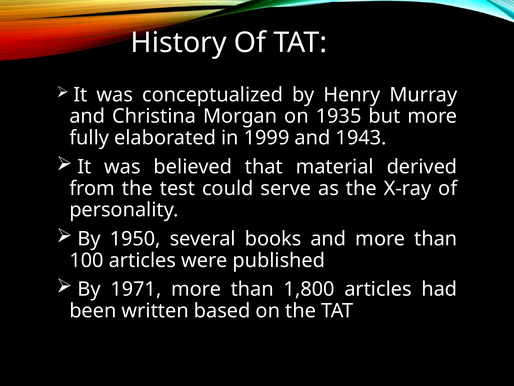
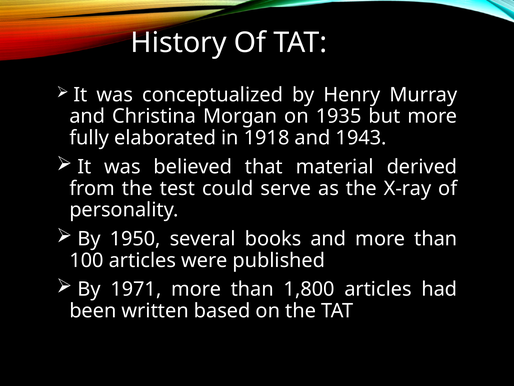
1999: 1999 -> 1918 (267, 138)
